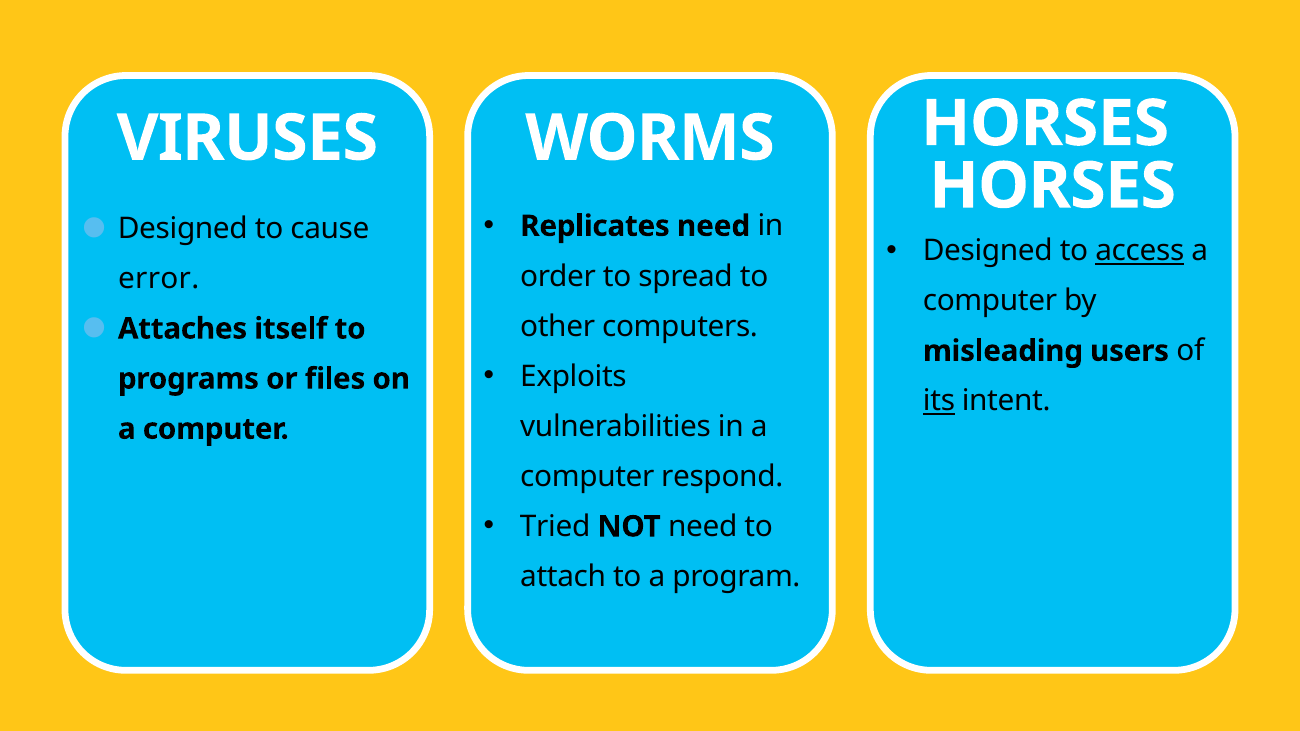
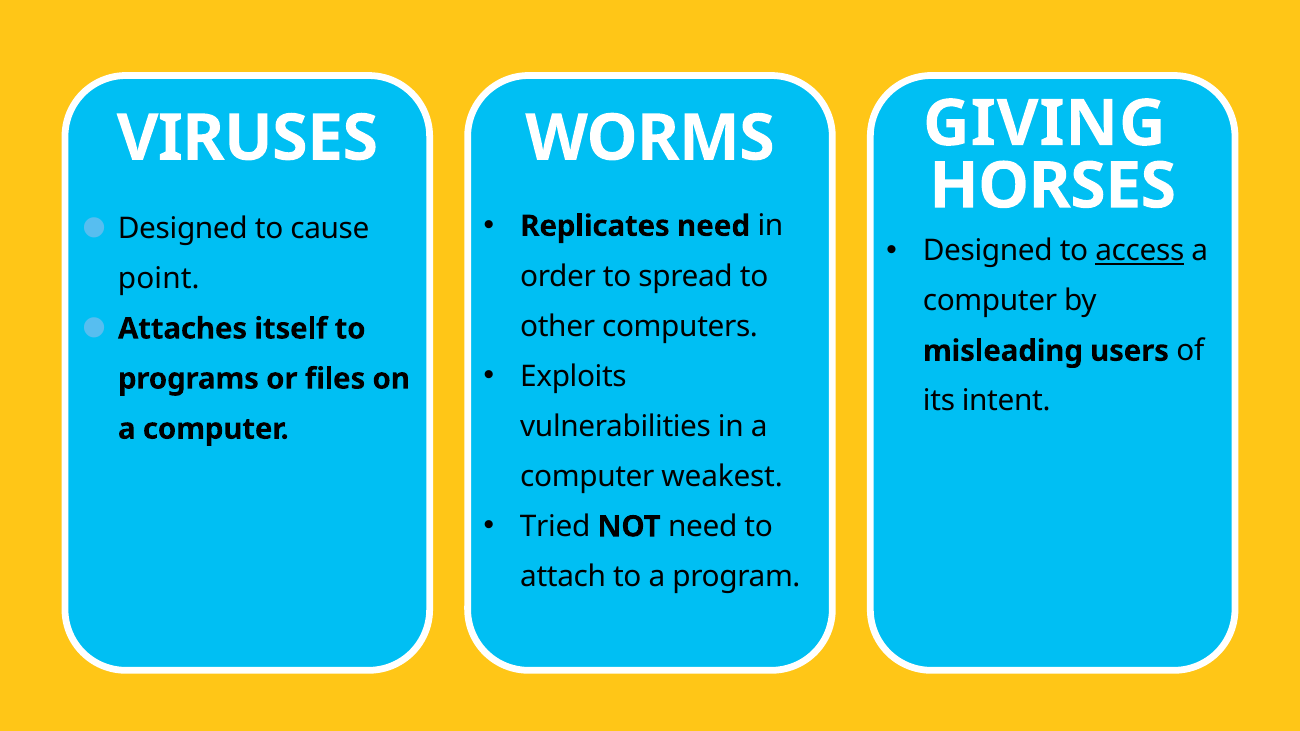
WORMS HORSES: HORSES -> GIVING (1044, 124)
error: error -> point (159, 279)
its underline: present -> none (939, 401)
respond: respond -> weakest (722, 477)
